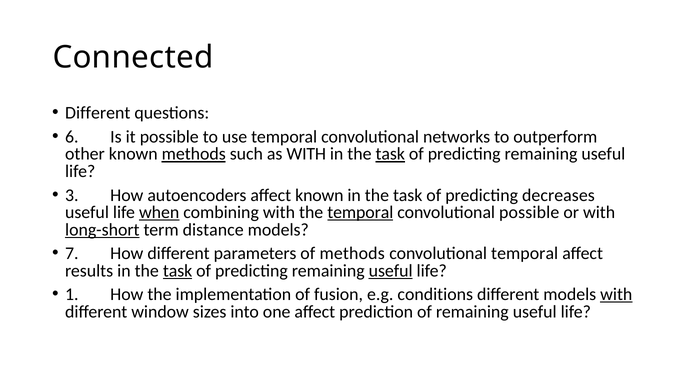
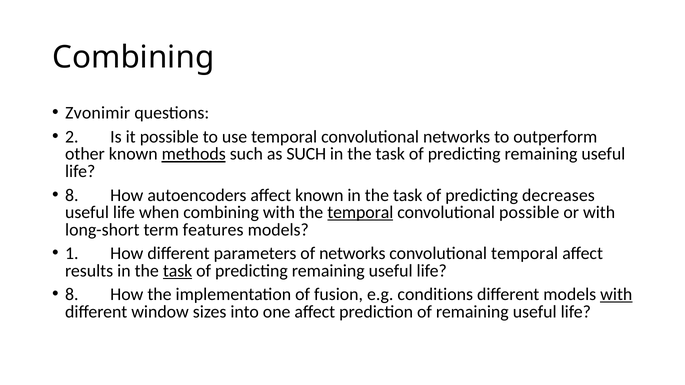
Connected: Connected -> Combining (133, 58)
Different: Different -> Zvonimir (98, 113)
6: 6 -> 2 (72, 137)
as WITH: WITH -> SUCH (306, 154)
task underline: present -> none (390, 154)
3: 3 -> 8 (72, 195)
when underline: present -> none (159, 213)
long-short underline: present -> none (102, 230)
distance: distance -> features (213, 230)
7: 7 -> 1 (72, 254)
of methods: methods -> networks (352, 254)
useful underline: present -> none (391, 271)
1: 1 -> 8 (72, 295)
